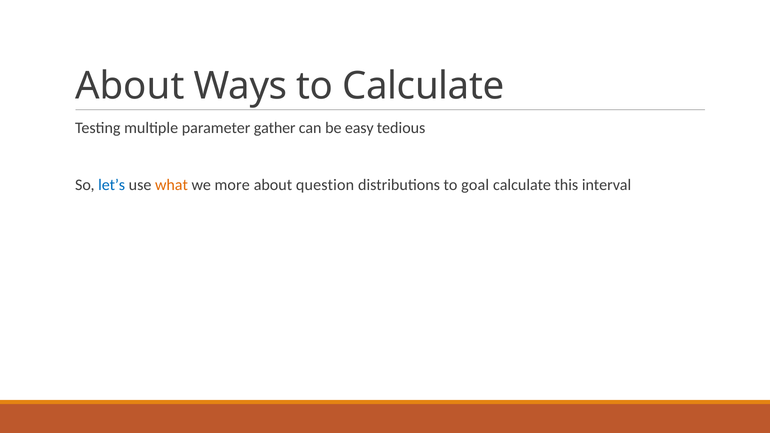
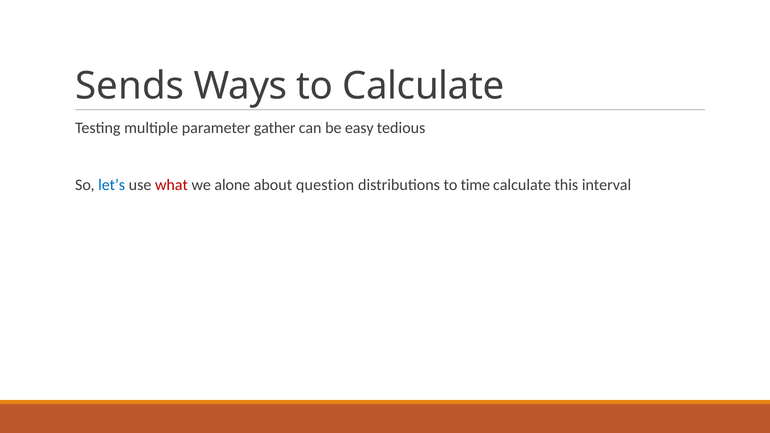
About: About -> Sends (130, 86)
what colour: orange -> red (171, 185)
more: more -> alone (232, 185)
goal: goal -> time (475, 185)
